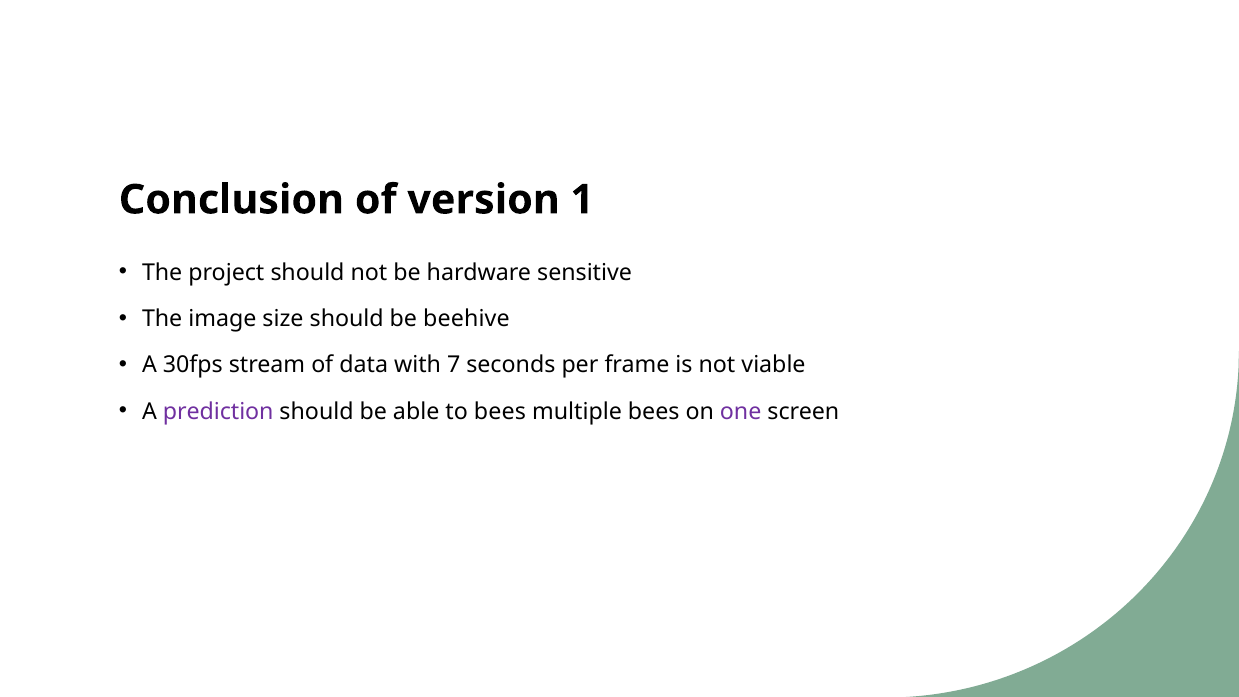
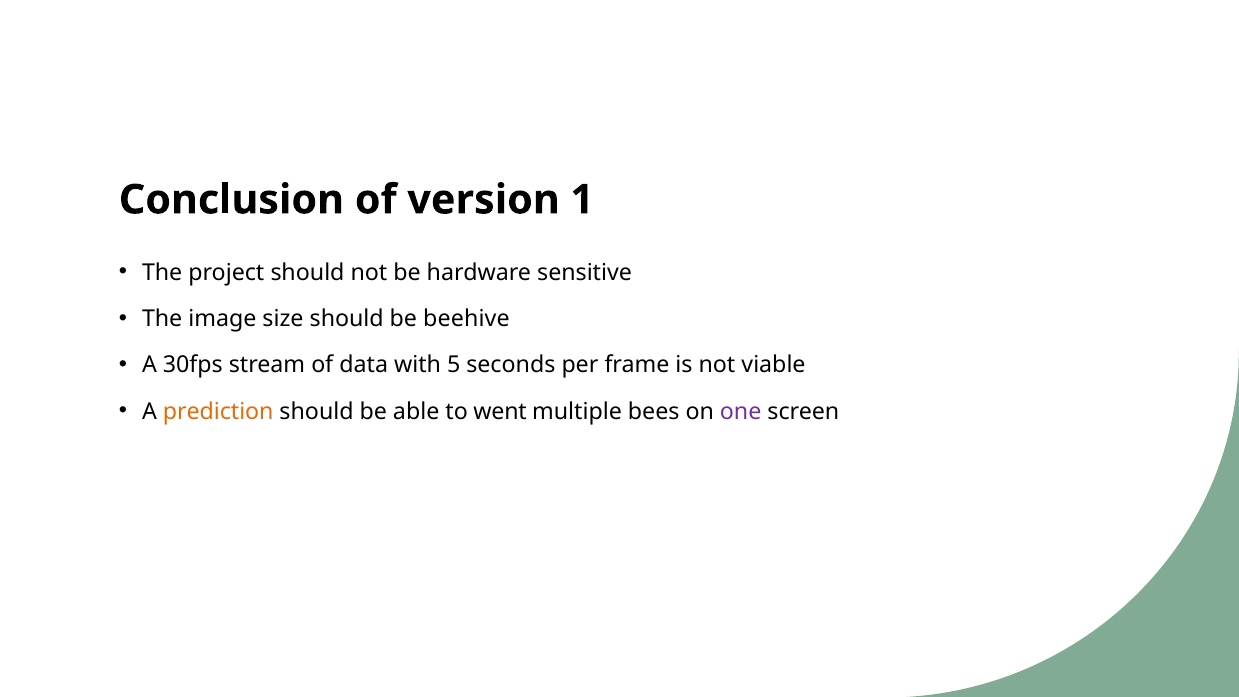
7: 7 -> 5 (454, 365)
prediction colour: purple -> orange (218, 412)
to bees: bees -> went (500, 412)
